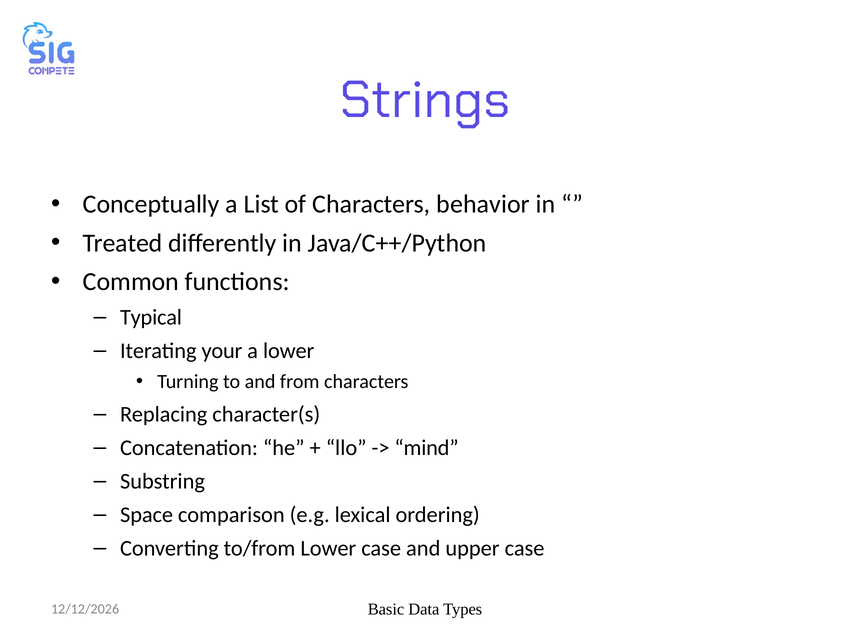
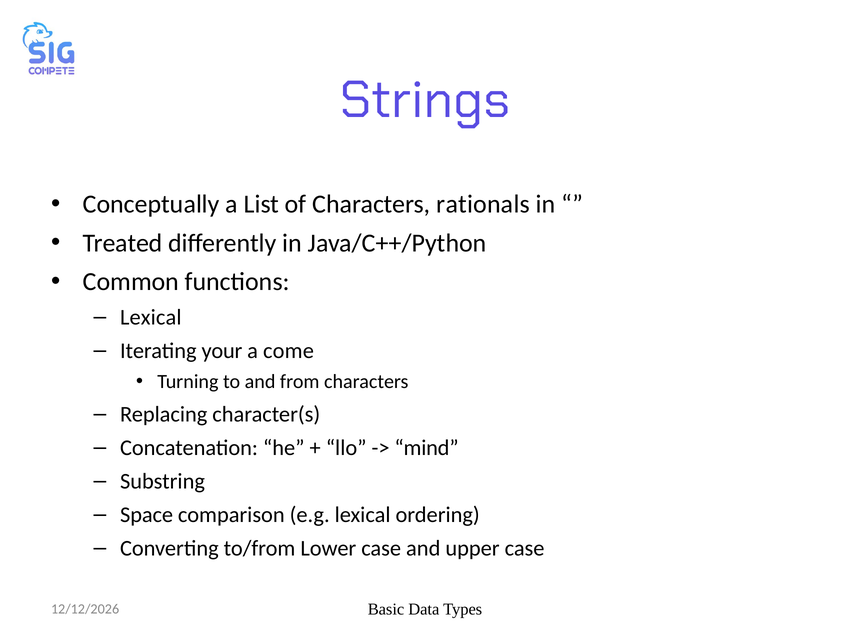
behavior: behavior -> rationals (483, 204)
Typical: Typical -> Lexical (151, 317)
a lower: lower -> come (289, 351)
